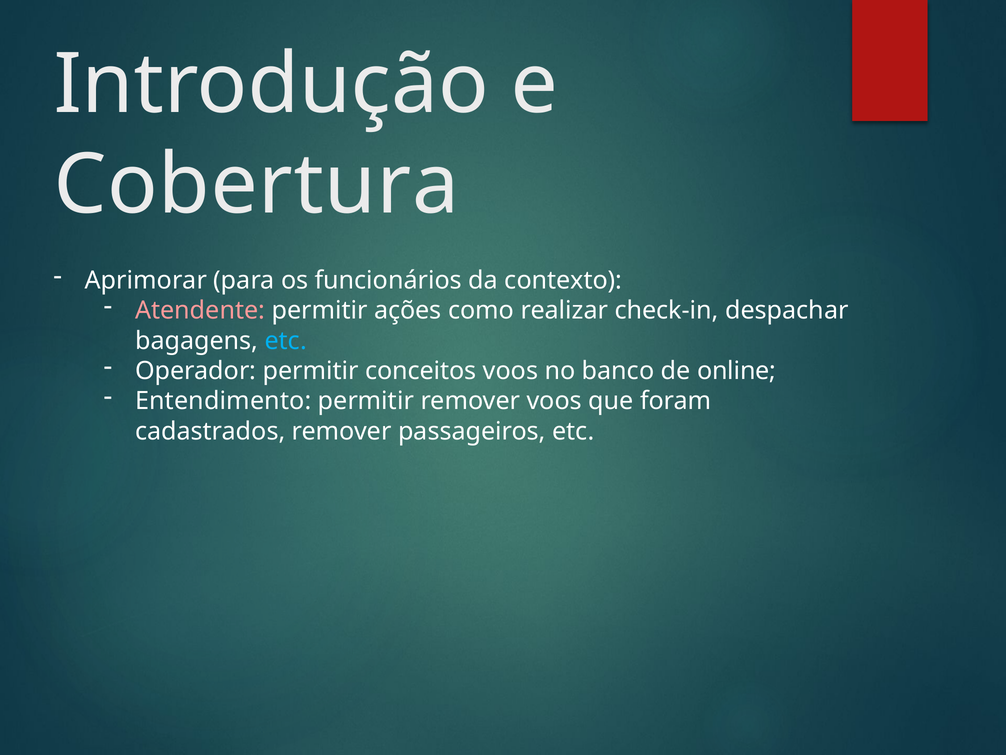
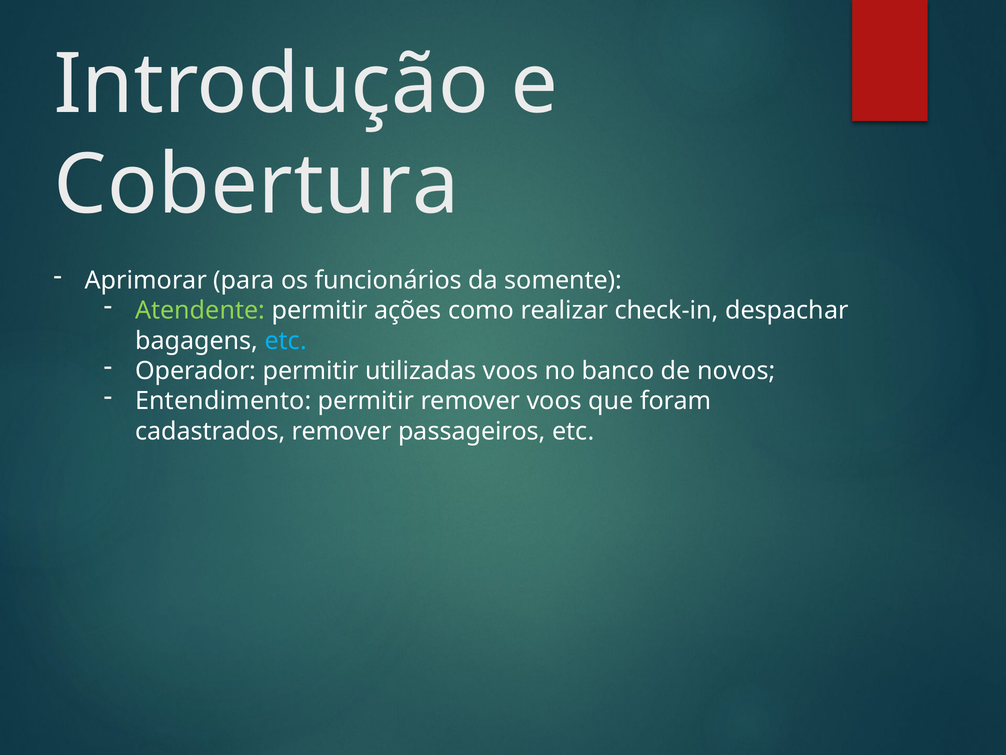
contexto: contexto -> somente (563, 280)
Atendente colour: pink -> light green (200, 310)
conceitos: conceitos -> utilizadas (421, 371)
online: online -> novos (736, 371)
